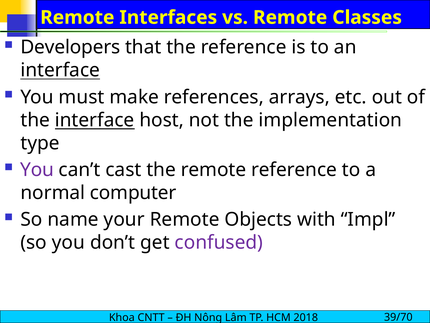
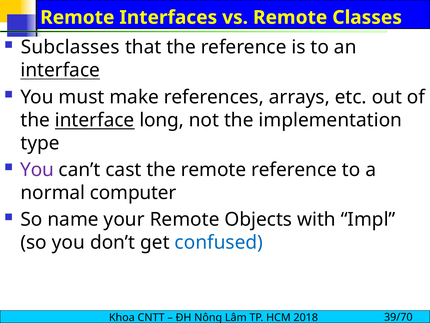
Developers: Developers -> Subclasses (70, 47)
host: host -> long (162, 120)
confused colour: purple -> blue (219, 242)
